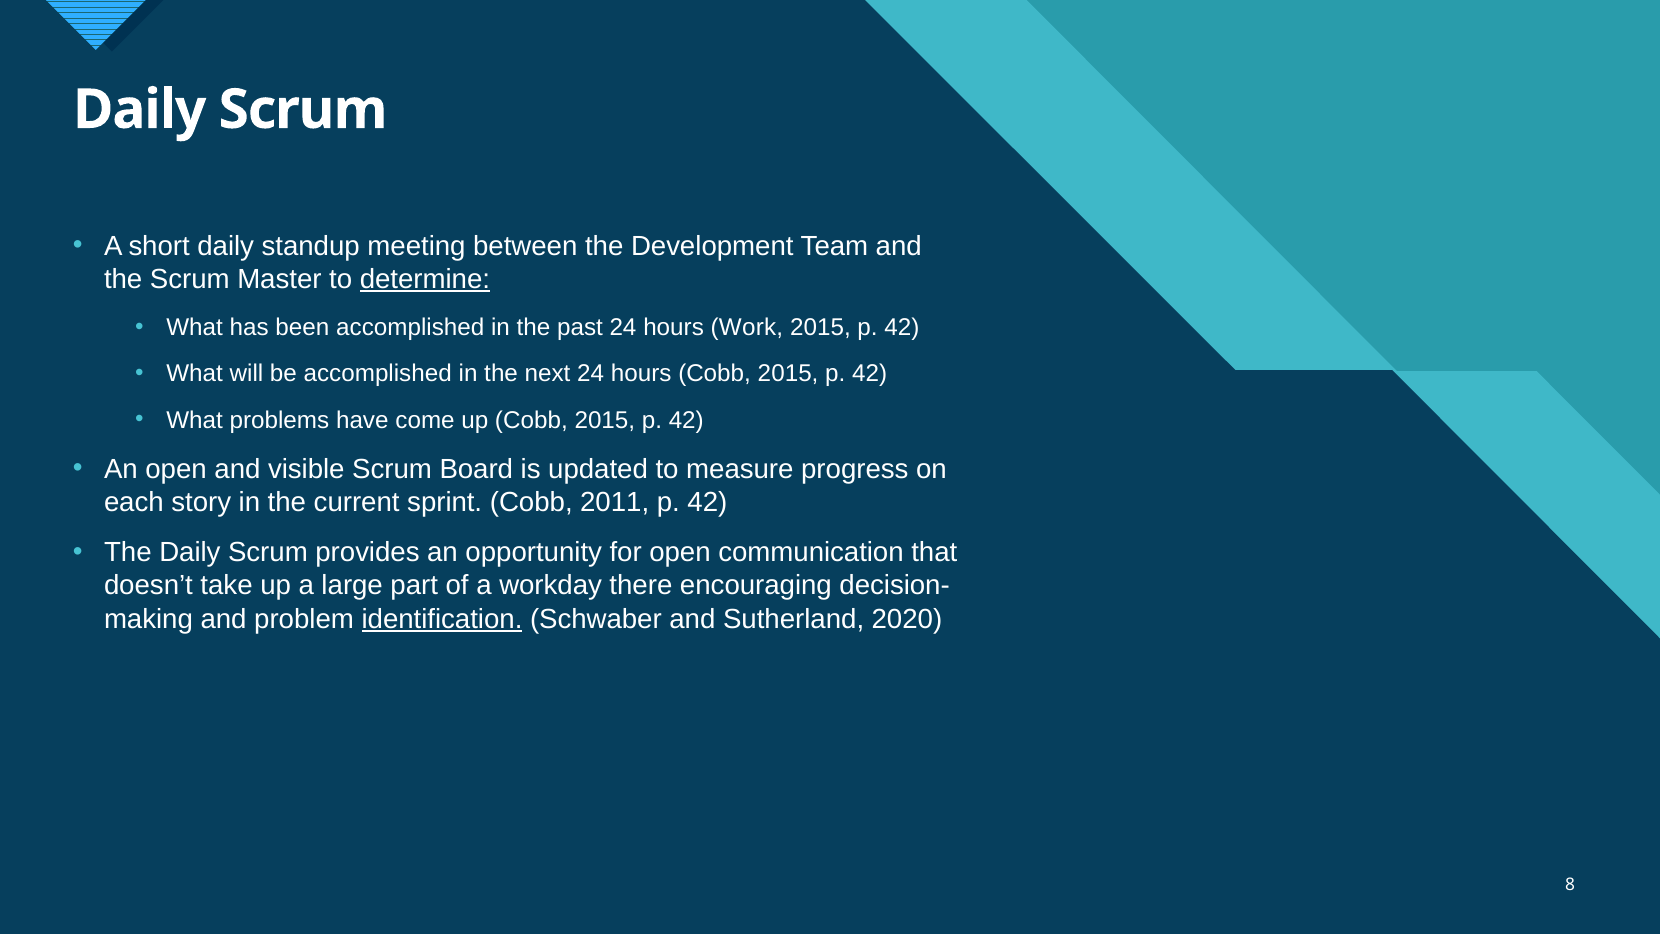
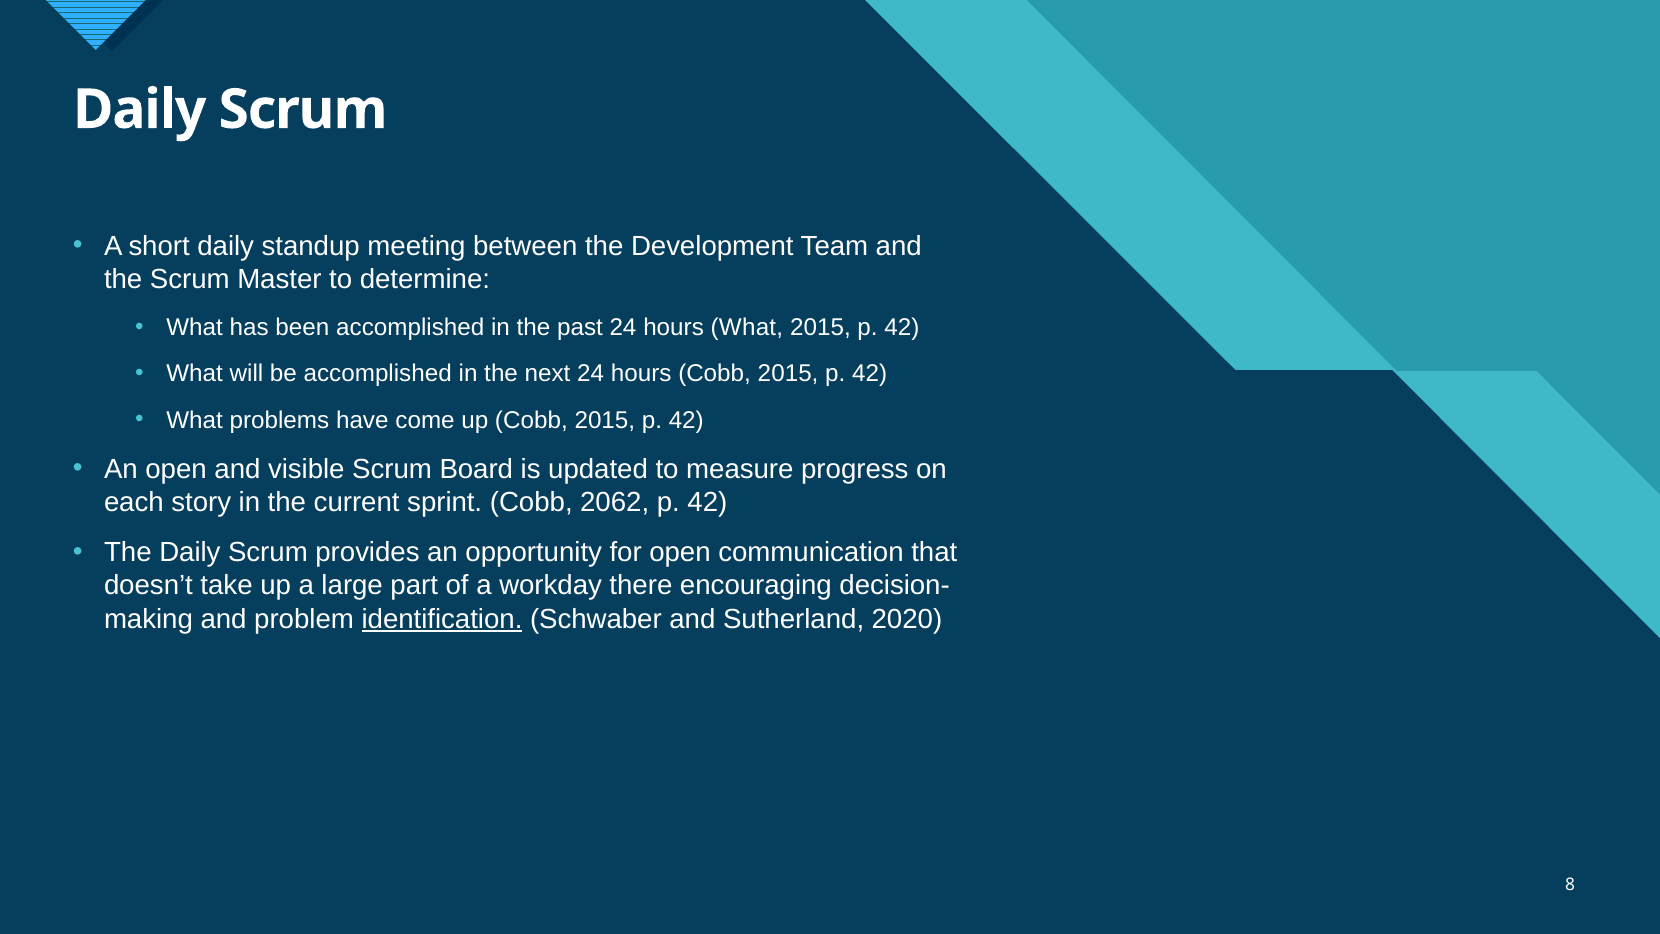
determine underline: present -> none (425, 279)
hours Work: Work -> What (747, 327)
2011: 2011 -> 2062 (615, 502)
